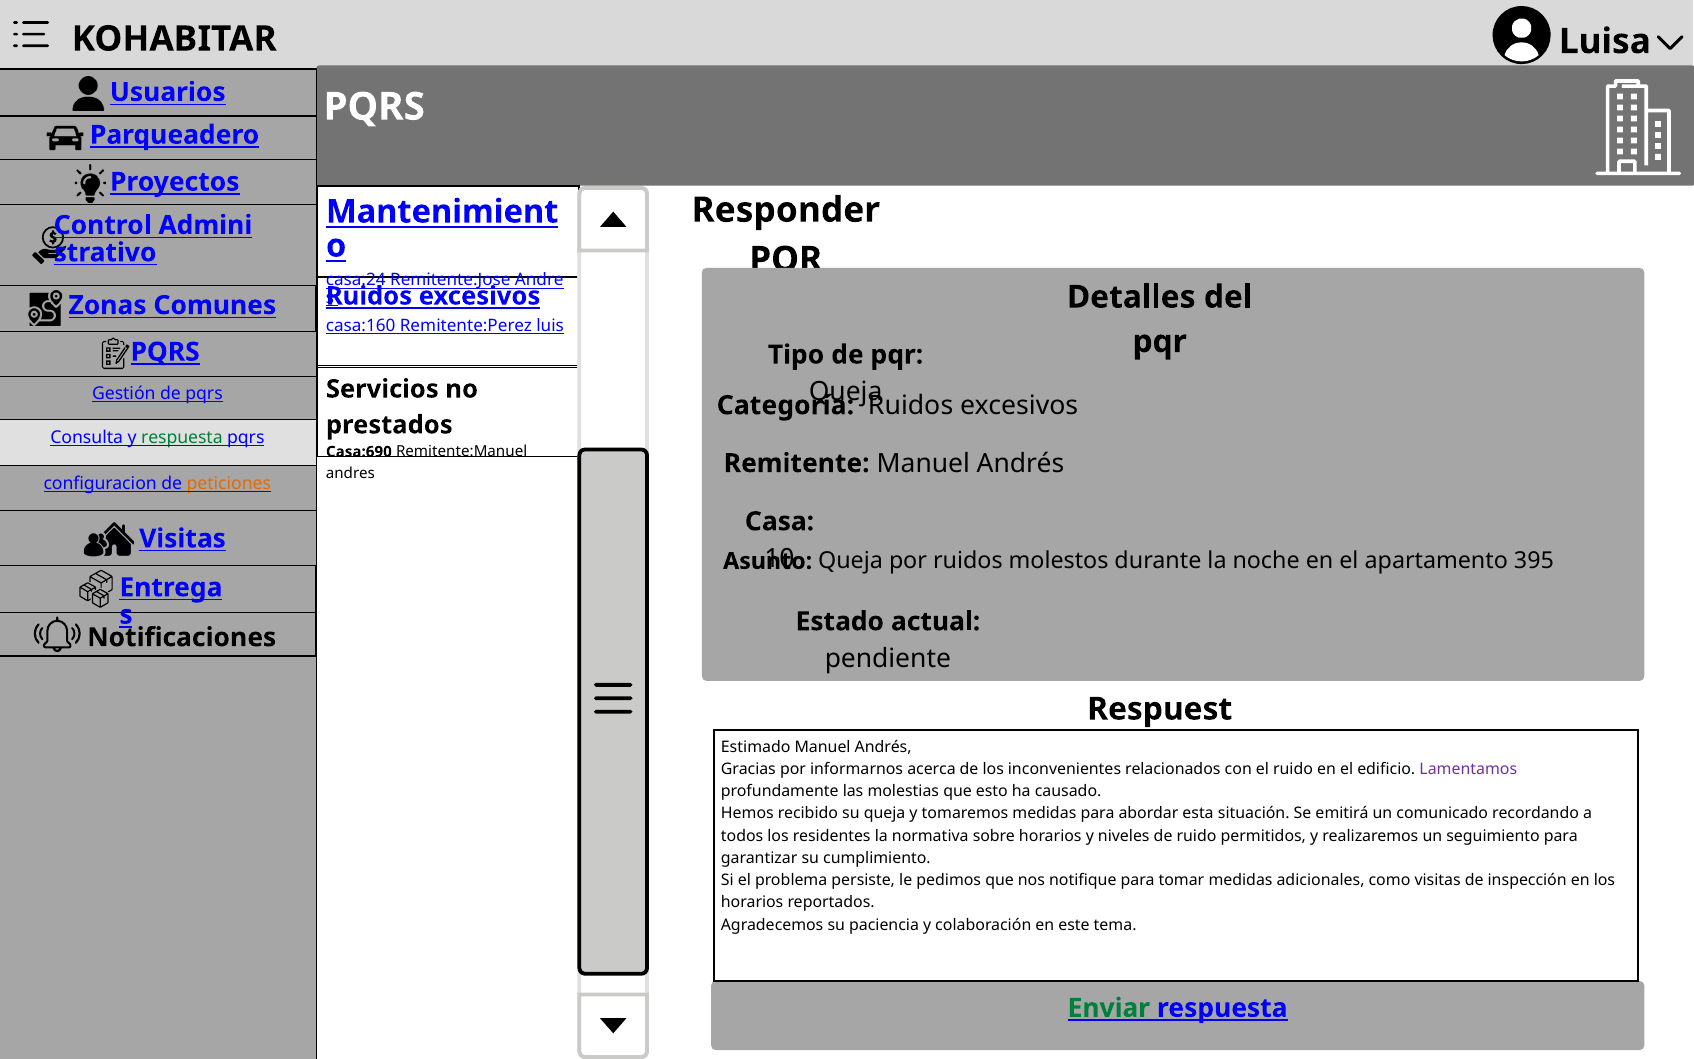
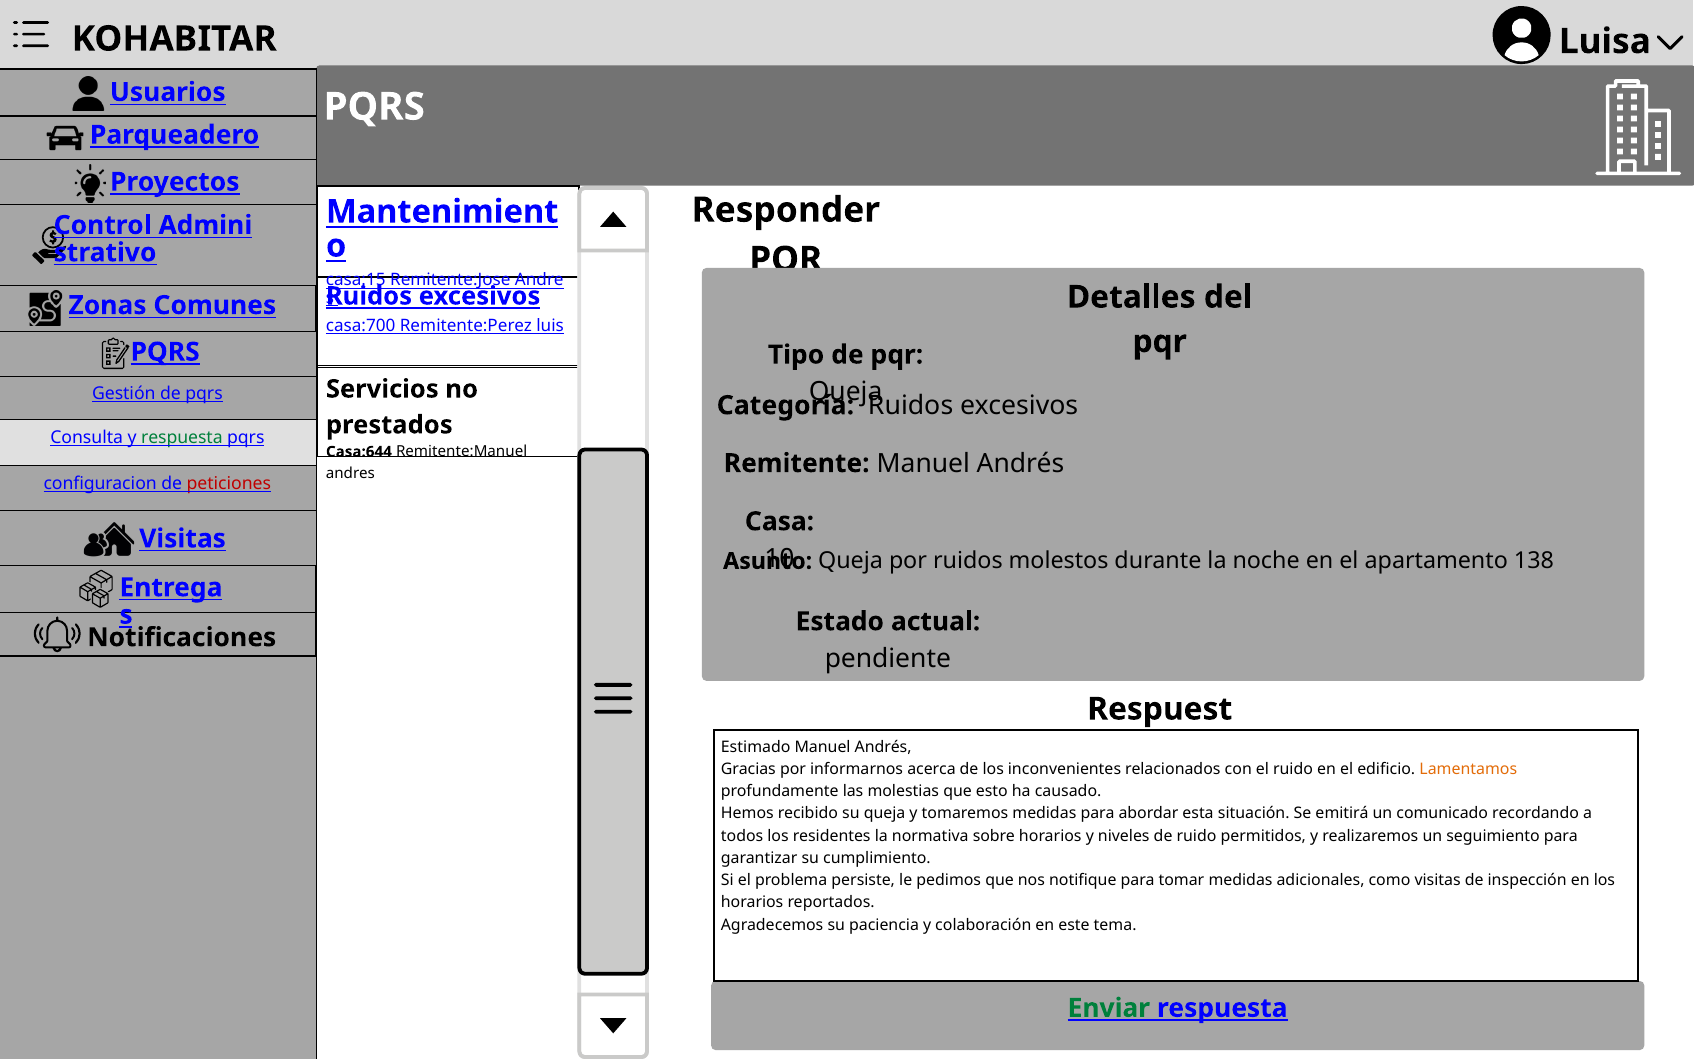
casa:24: casa:24 -> casa:15 (356, 280)
casa:160: casa:160 -> casa:700 (361, 325)
Casa:690: Casa:690 -> Casa:644 (359, 452)
peticiones colour: orange -> red (229, 483)
395: 395 -> 138 (1534, 561)
Lamentamos colour: purple -> orange (1468, 769)
